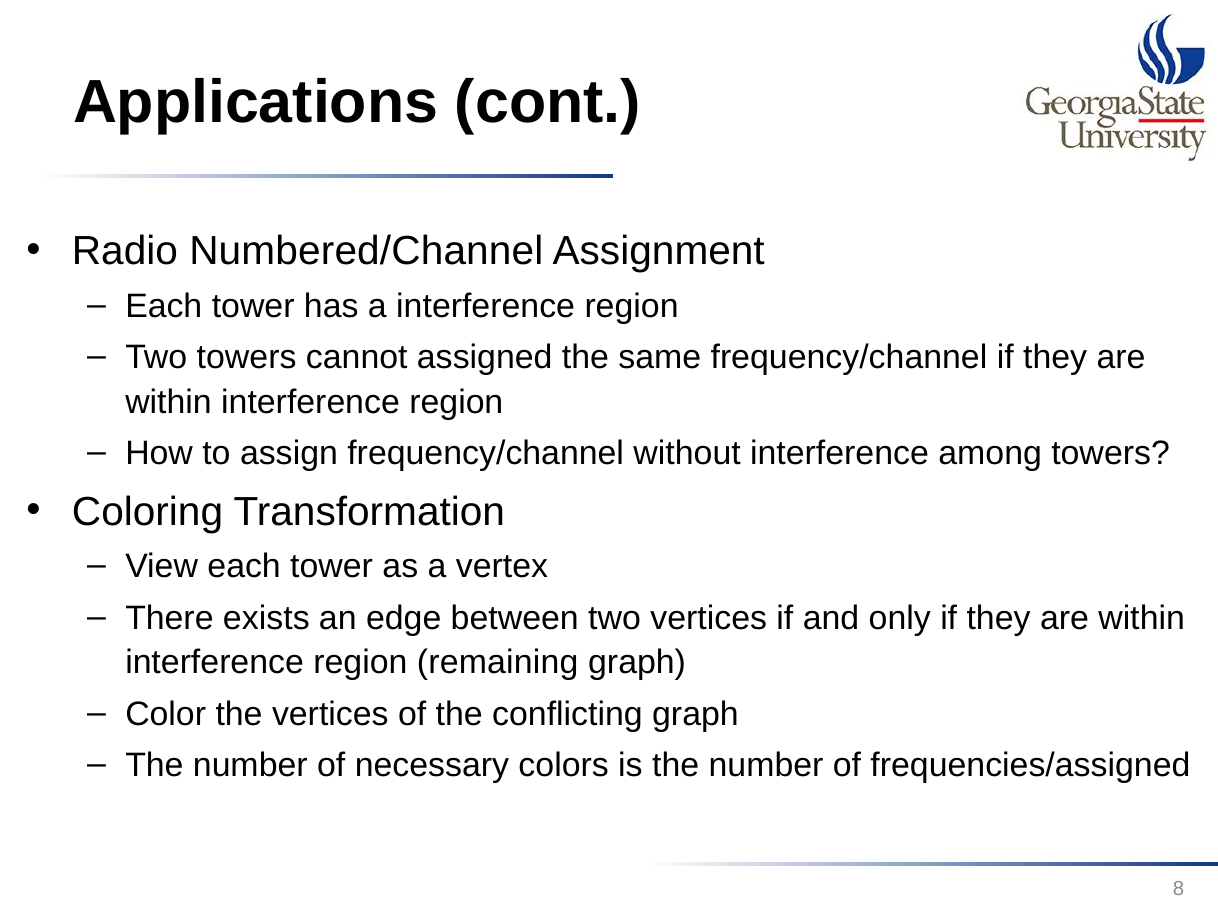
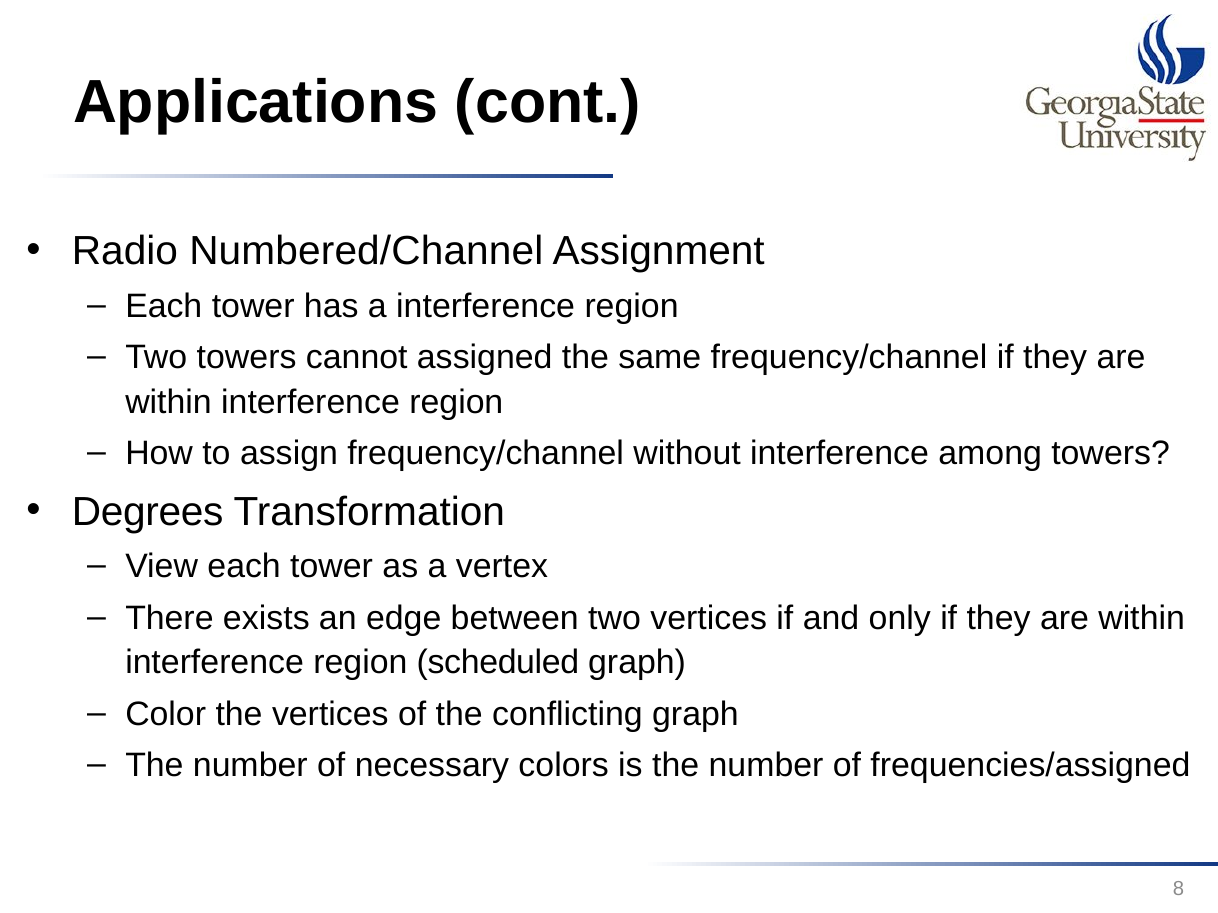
Coloring: Coloring -> Degrees (148, 512)
remaining: remaining -> scheduled (498, 663)
